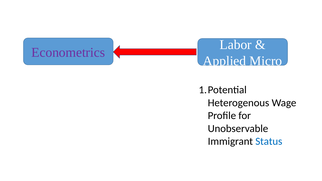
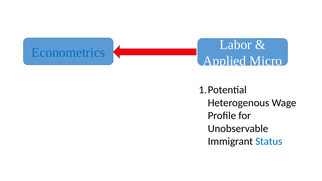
Econometrics colour: purple -> blue (68, 52)
